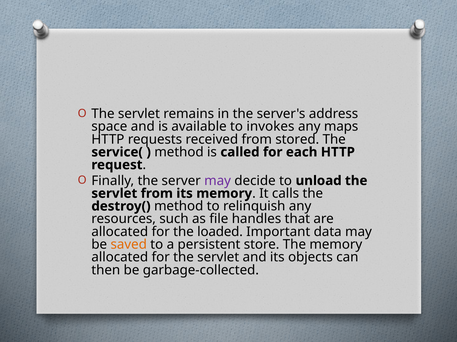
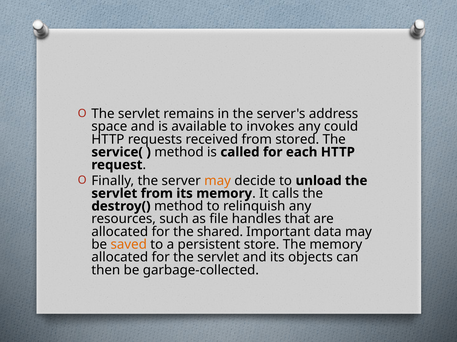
maps: maps -> could (341, 127)
may colour: purple -> orange (218, 181)
loaded: loaded -> shared (220, 232)
